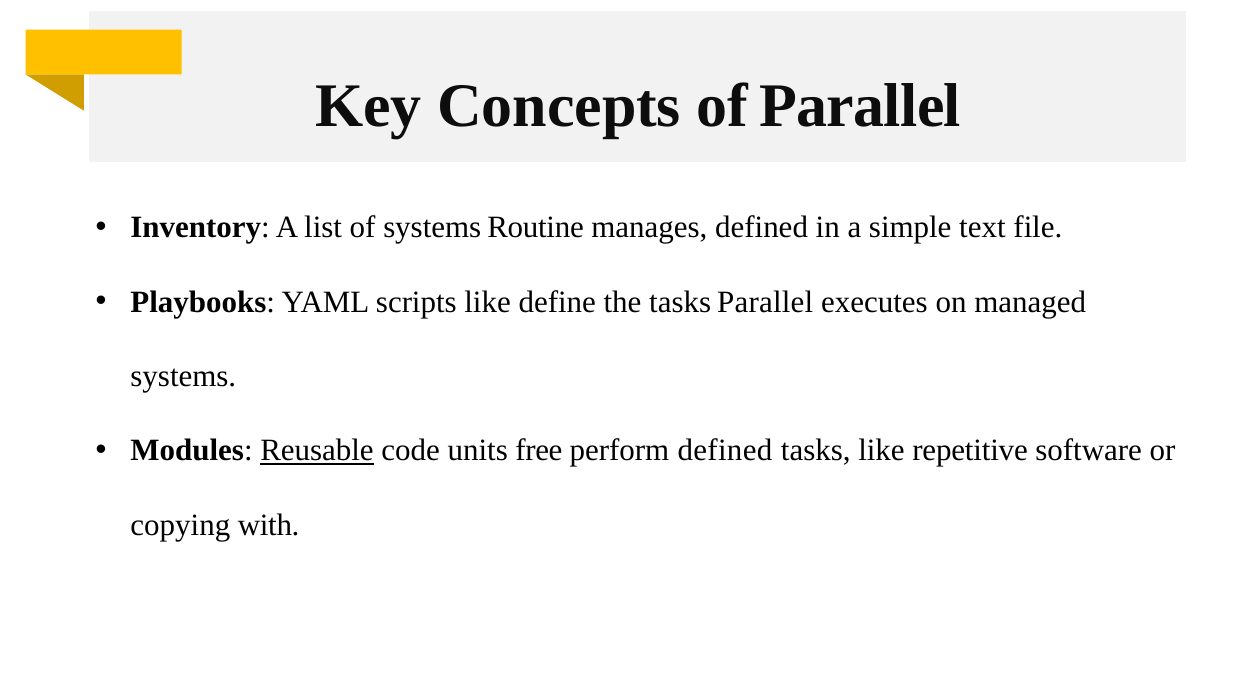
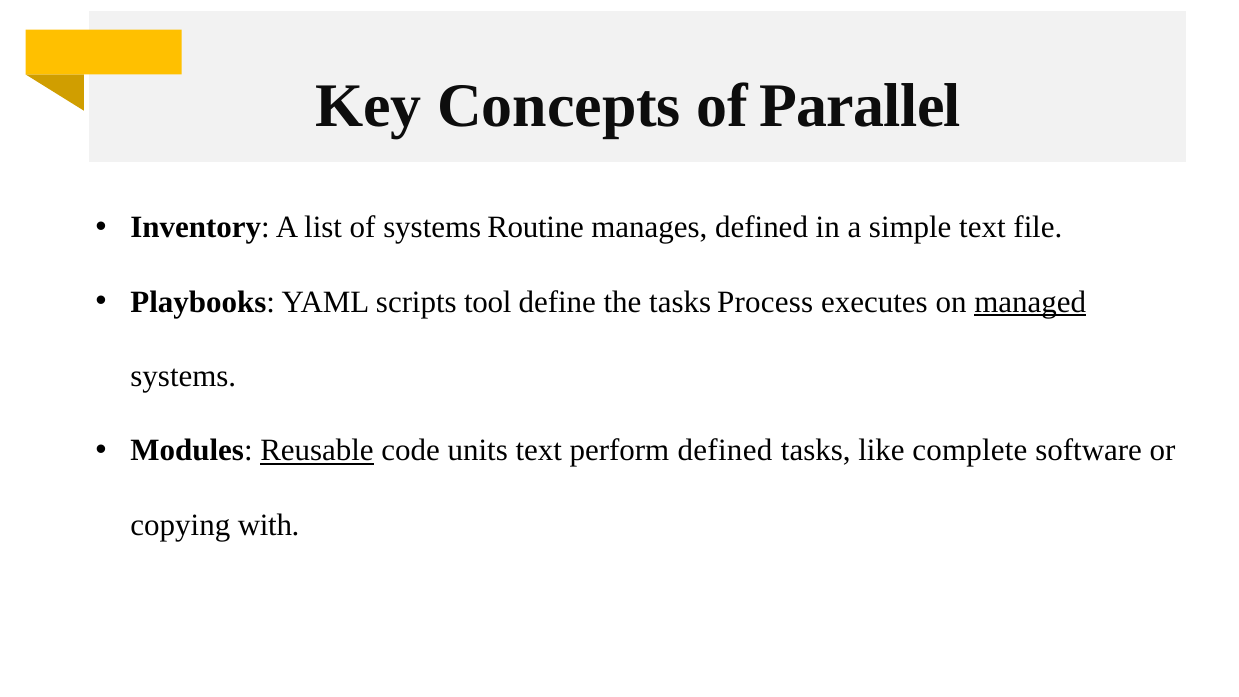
scripts like: like -> tool (488, 302)
tasks Parallel: Parallel -> Process (765, 302)
managed underline: none -> present (1030, 302)
units free: free -> text (539, 451)
repetitive: repetitive -> complete (970, 451)
